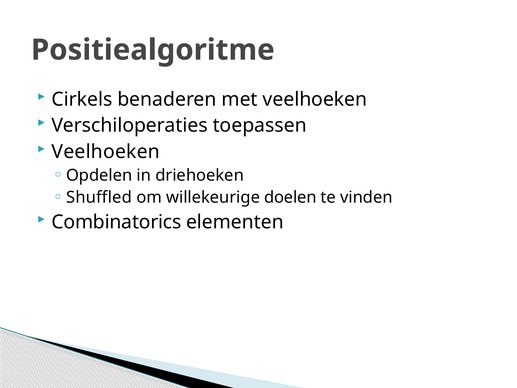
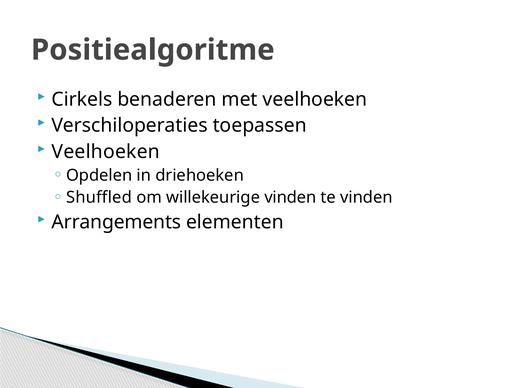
willekeurige doelen: doelen -> vinden (290, 197)
Combinatorics: Combinatorics -> Arrangements (116, 222)
